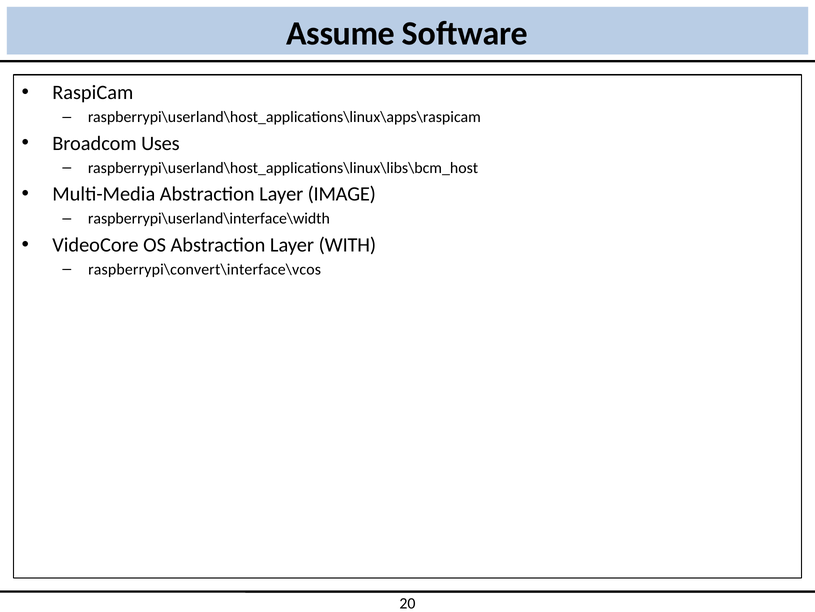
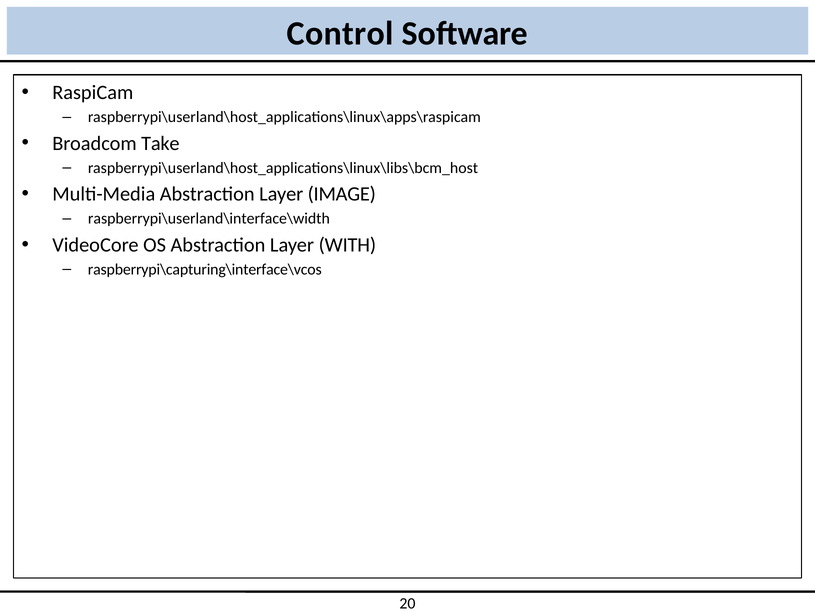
Assume: Assume -> Control (340, 34)
Uses: Uses -> Take (160, 143)
raspberrypi\convert\interface\vcos: raspberrypi\convert\interface\vcos -> raspberrypi\capturing\interface\vcos (205, 269)
